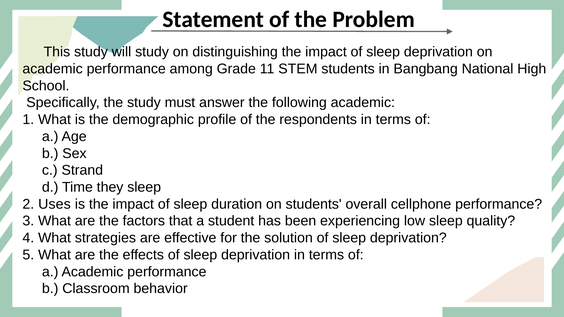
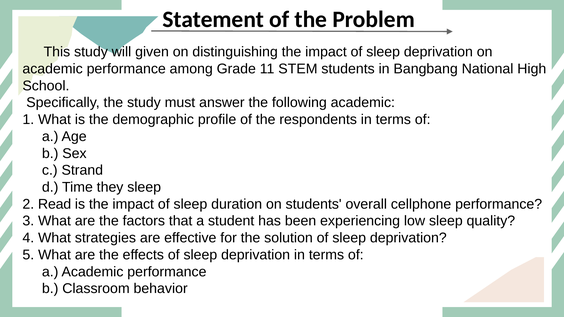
will study: study -> given (152, 52)
Uses: Uses -> Read (55, 204)
